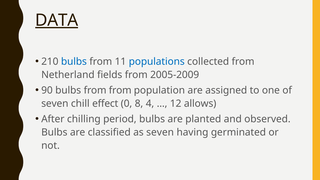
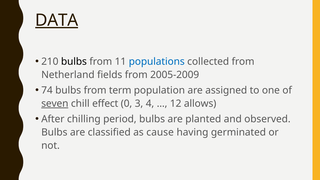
bulbs colour: blue -> black (74, 62)
90: 90 -> 74 (47, 90)
from from: from -> term (120, 90)
seven underline: none -> present (55, 104)
8: 8 -> 3 (139, 104)
as seven: seven -> cause (160, 132)
